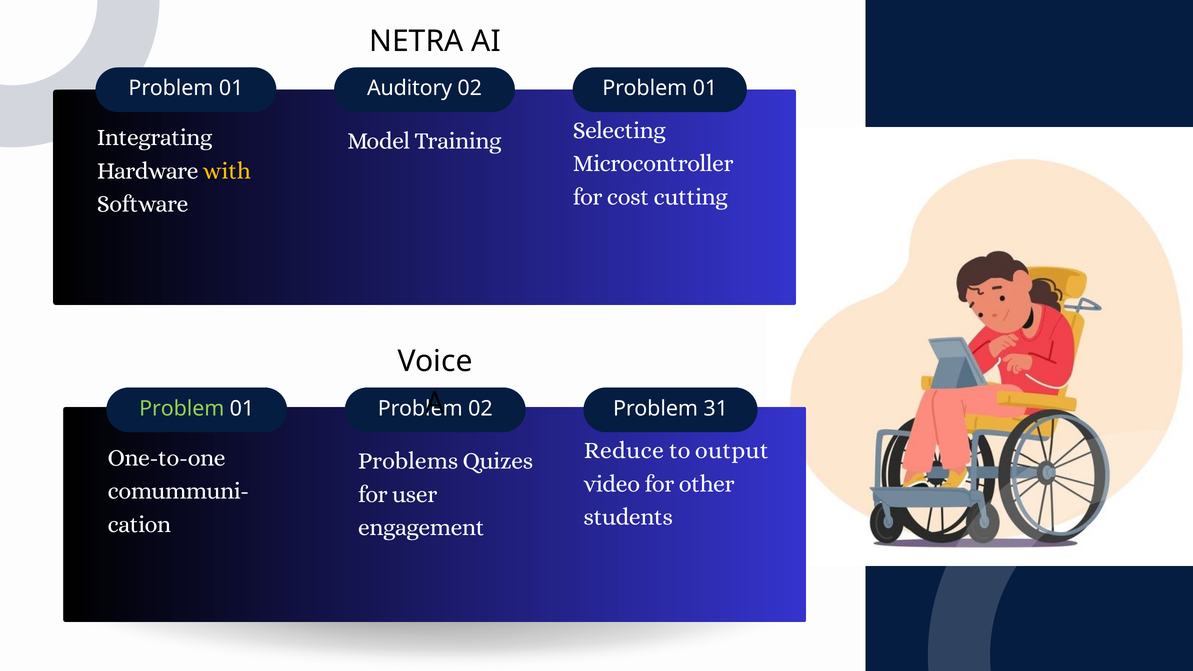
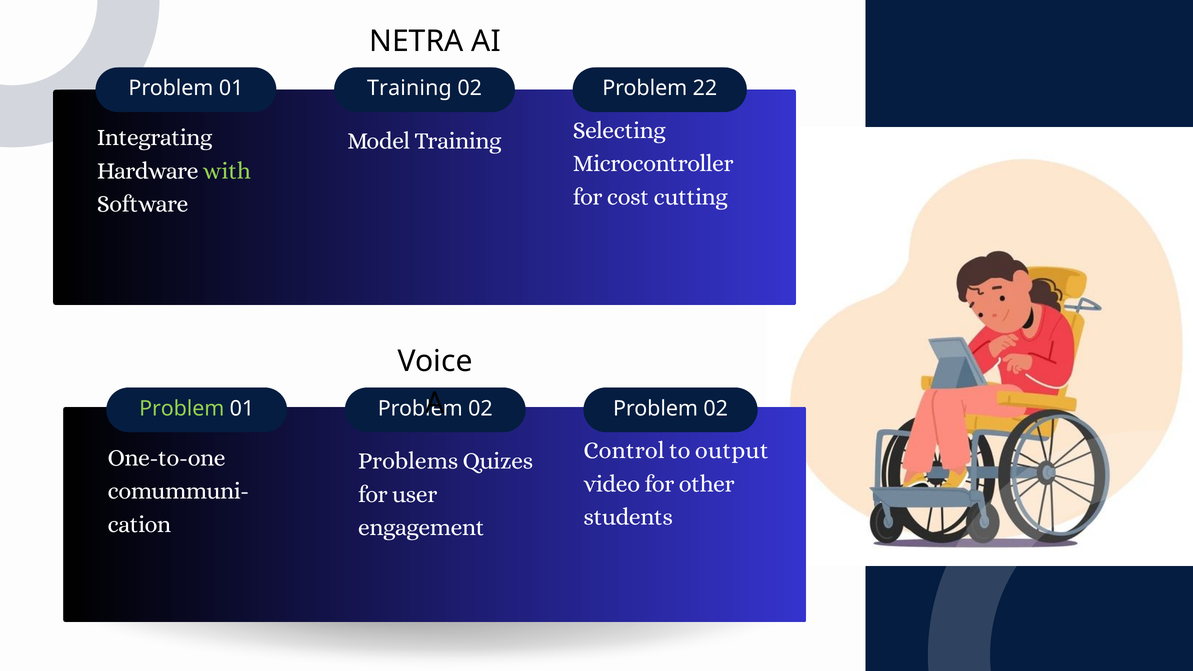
Auditory: Auditory -> Training (409, 88)
02 Problem 01: 01 -> 22 (705, 88)
with colour: yellow -> light green (227, 171)
02 Problem 31: 31 -> 02 (716, 408)
Reduce: Reduce -> Control (624, 450)
